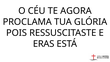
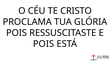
AGORA: AGORA -> CRISTO (76, 11)
ERAS: ERAS -> POIS (44, 44)
